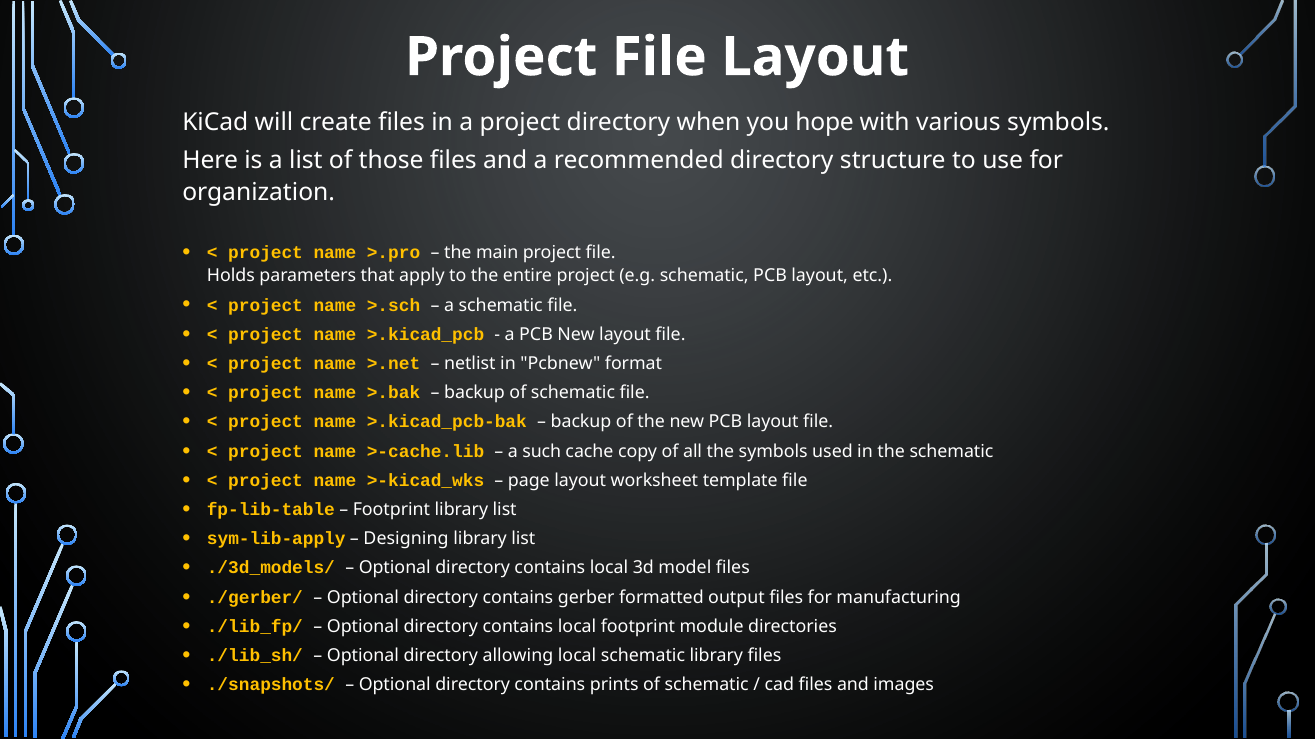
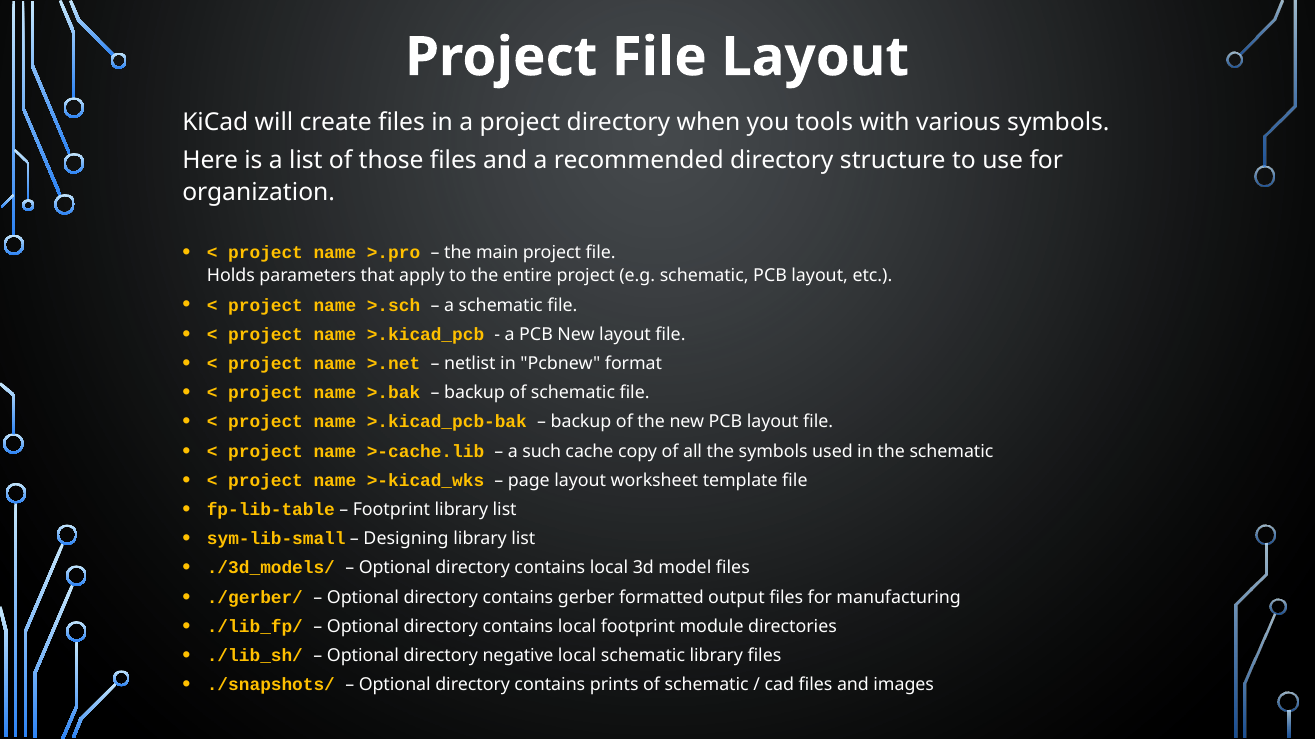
hope: hope -> tools (824, 123)
sym-lib-apply: sym-lib-apply -> sym-lib-small (276, 539)
allowing: allowing -> negative (518, 656)
